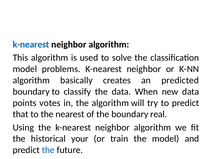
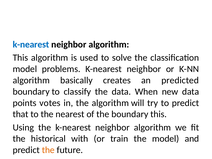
boundary real: real -> this (159, 114)
your: your -> with (80, 139)
the colour: blue -> orange (48, 150)
